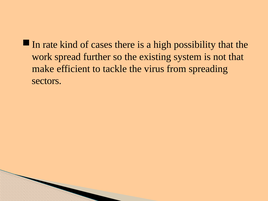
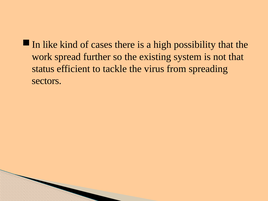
rate: rate -> like (50, 45)
make: make -> status (43, 69)
